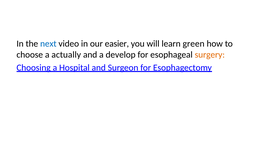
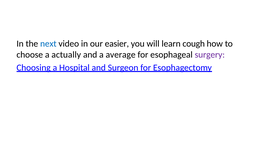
green: green -> cough (194, 44)
develop: develop -> average (121, 55)
surgery colour: orange -> purple (210, 55)
